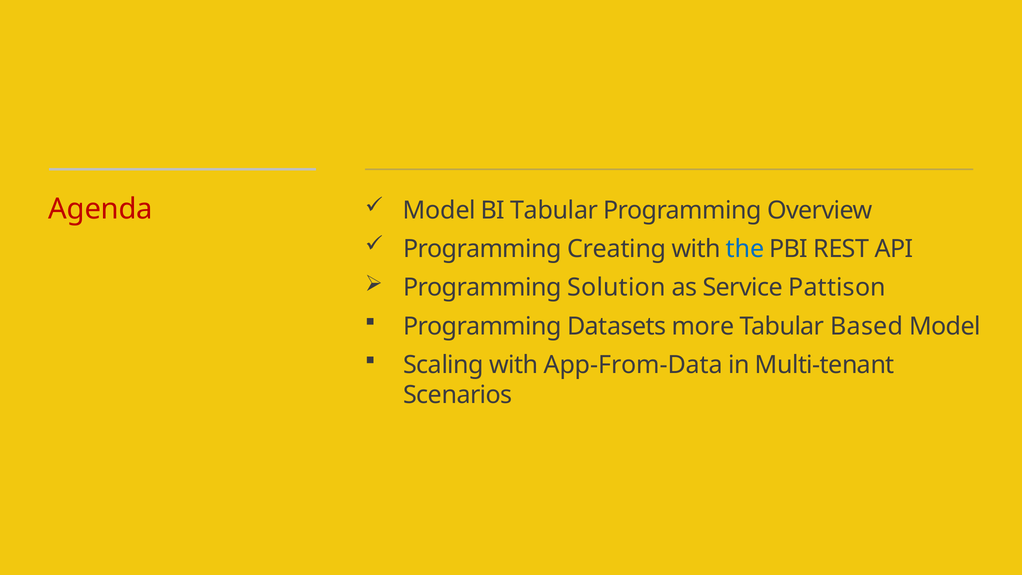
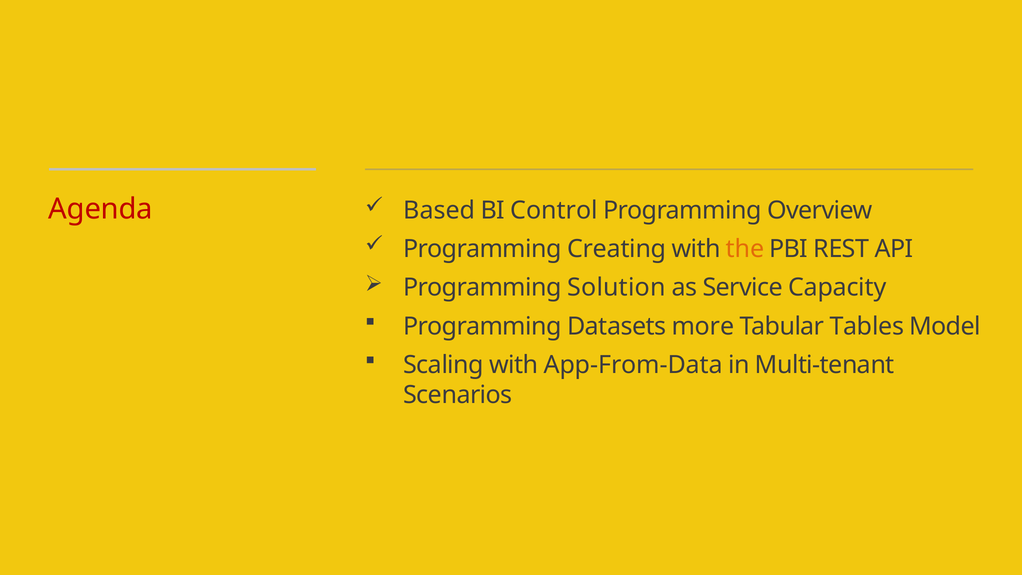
Model: Model -> Based (439, 210)
BI Tabular: Tabular -> Control (554, 210)
the colour: blue -> orange (745, 249)
Pattison: Pattison -> Capacity (837, 288)
Based: Based -> Tables (867, 326)
